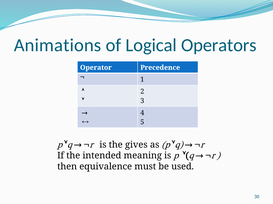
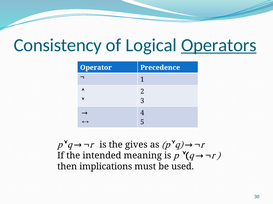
Animations: Animations -> Consistency (58, 45)
Operators underline: none -> present (219, 45)
equivalence: equivalence -> implications (106, 167)
